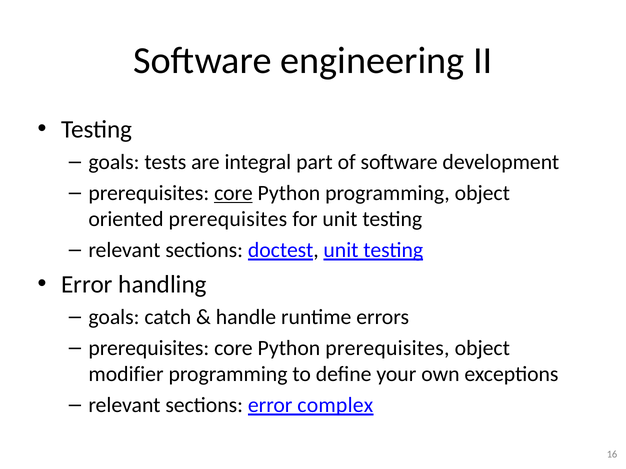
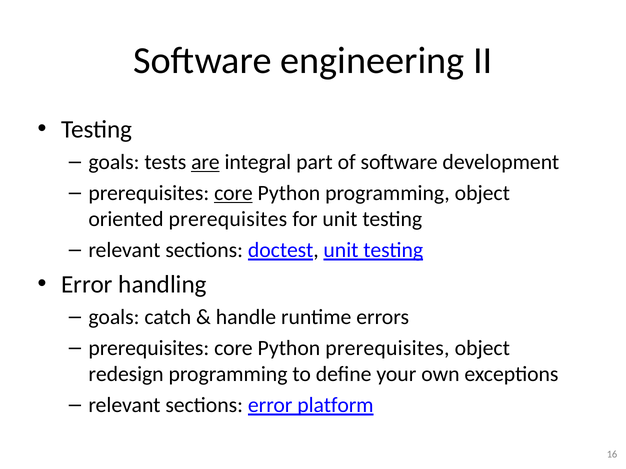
are underline: none -> present (205, 162)
modifier: modifier -> redesign (126, 375)
complex: complex -> platform (335, 406)
